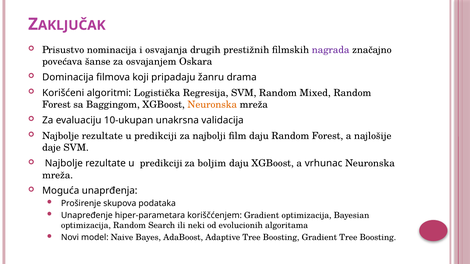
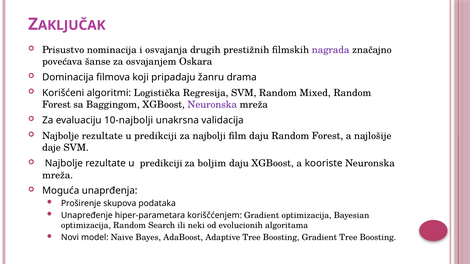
Neuronska colour: orange -> purple (212, 105)
10-ukupan: 10-ukupan -> 10-najbolji (129, 121)
vrhunac: vrhunac -> kooriste (324, 164)
